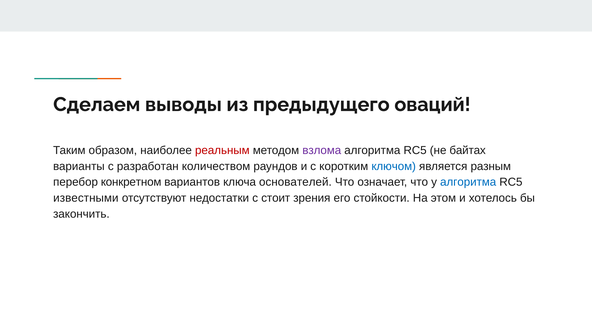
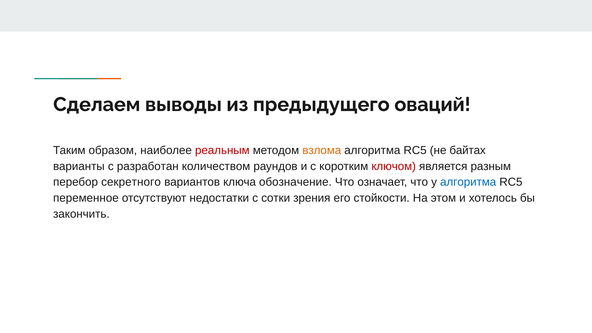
взлома colour: purple -> orange (322, 150)
ключом colour: blue -> red (394, 166)
конкретном: конкретном -> секретного (131, 182)
основателей: основателей -> обозначение (295, 182)
известными: известными -> переменное (86, 198)
стоит: стоит -> сотки (276, 198)
